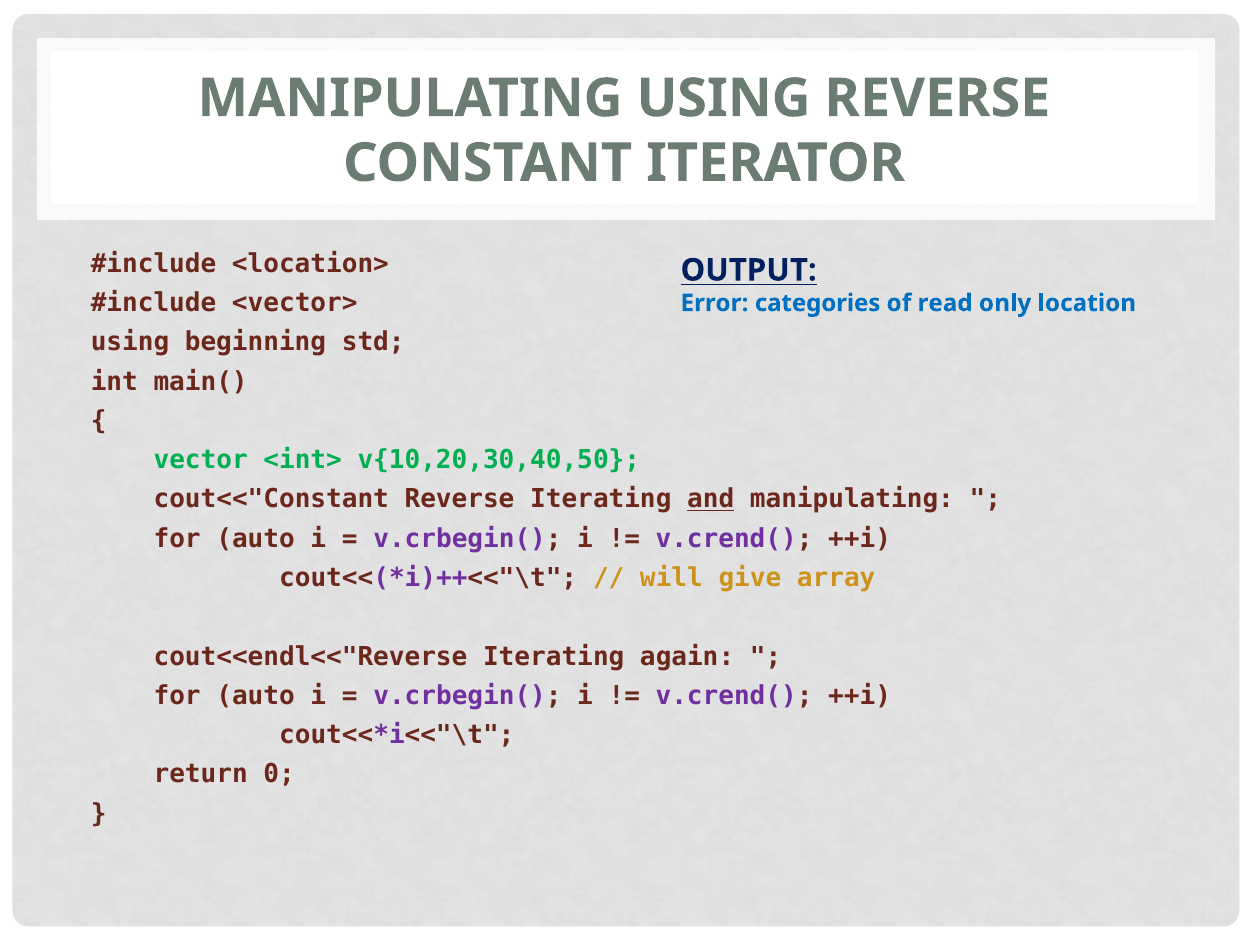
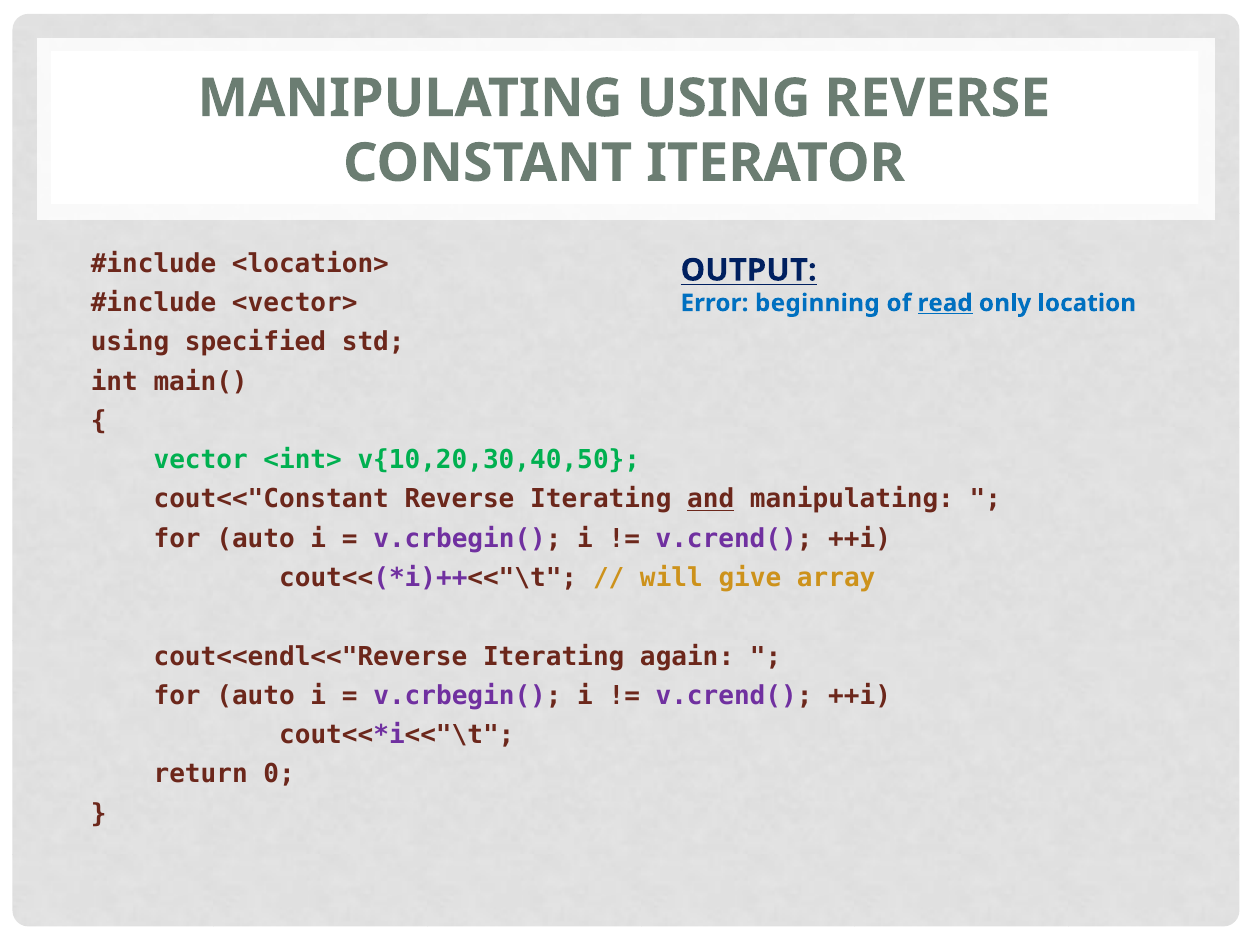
categories: categories -> beginning (817, 303)
read underline: none -> present (945, 303)
beginning: beginning -> specified (255, 342)
